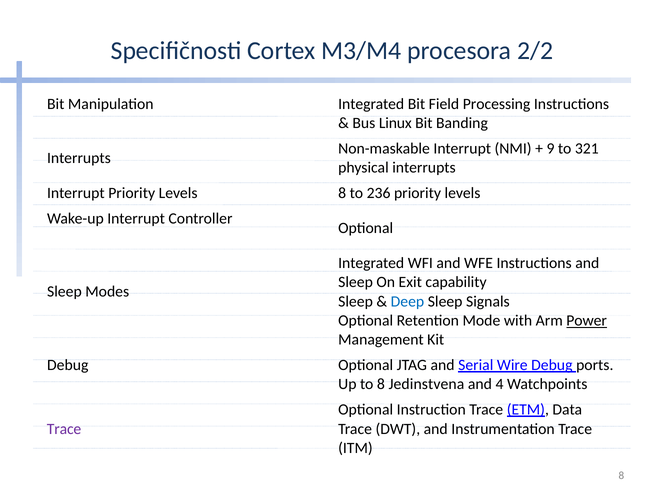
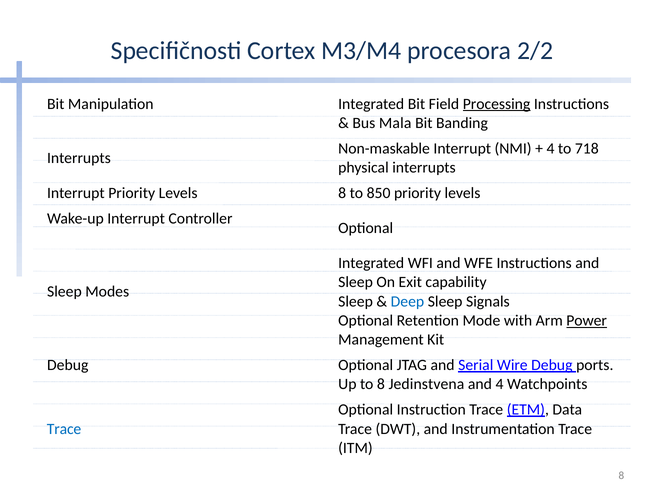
Processing underline: none -> present (497, 104)
Linux: Linux -> Mala (395, 123)
9: 9 -> 4 (550, 149)
321: 321 -> 718 (587, 149)
236: 236 -> 850 (379, 193)
Trace colour: purple -> blue (64, 429)
